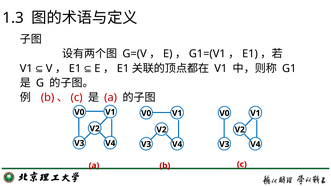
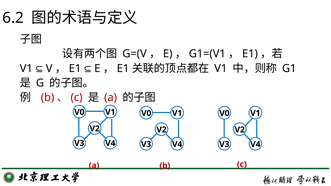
1.3: 1.3 -> 6.2 (13, 18)
